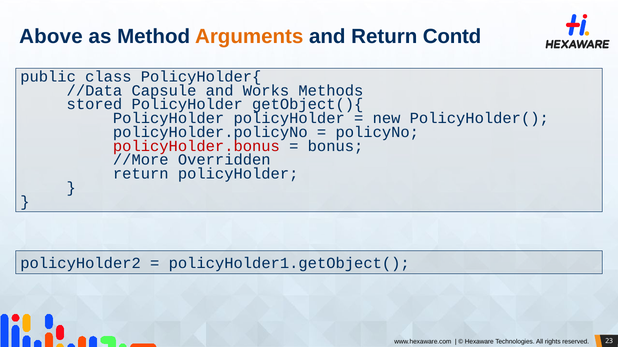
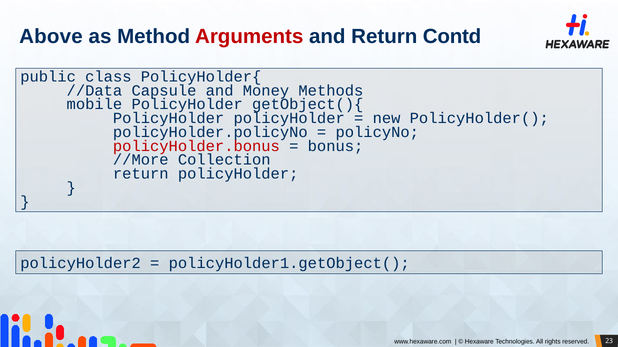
Arguments colour: orange -> red (249, 36)
Works: Works -> Money (266, 91)
stored: stored -> mobile (94, 105)
Overridden: Overridden -> Collection (224, 160)
